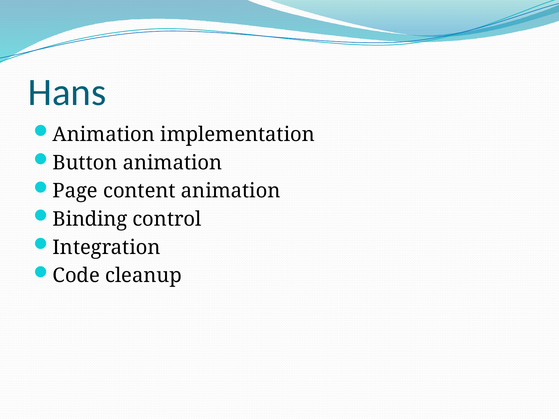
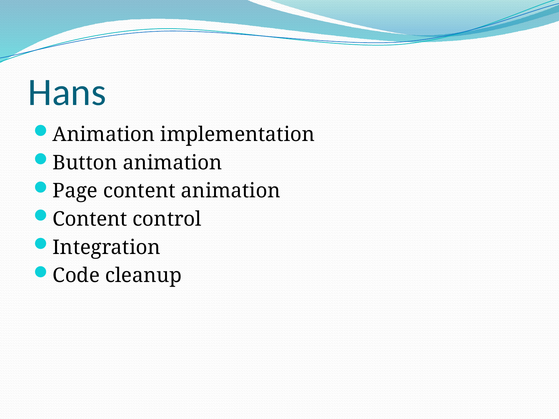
Binding: Binding -> Content (90, 219)
